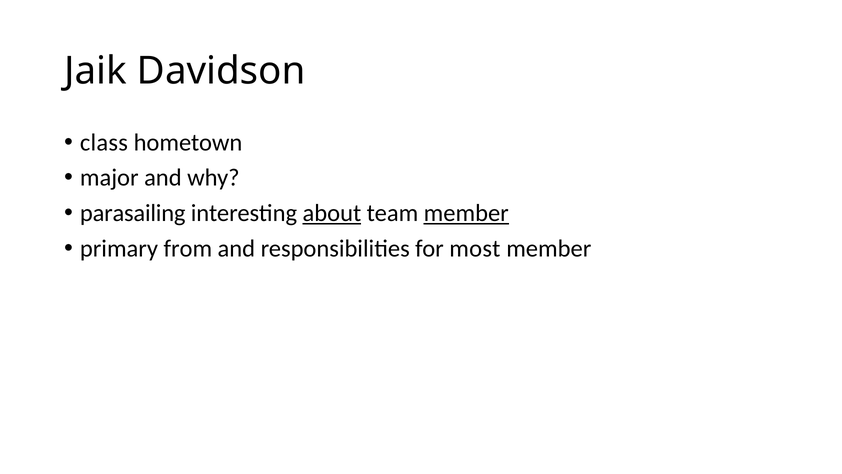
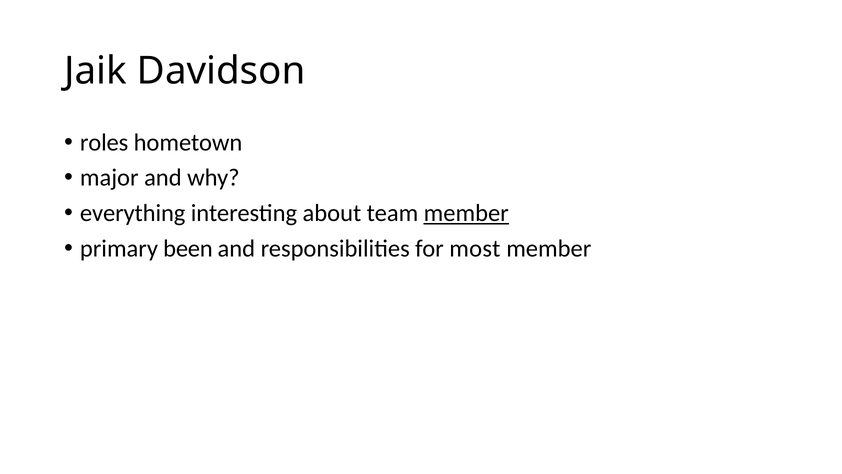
class: class -> roles (104, 142)
parasailing: parasailing -> everything (133, 213)
about underline: present -> none (332, 213)
from: from -> been (188, 248)
